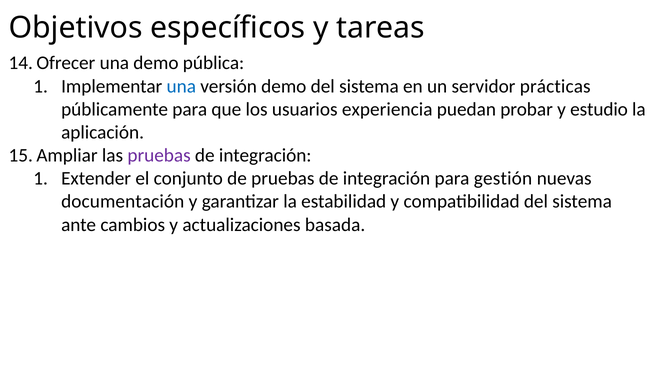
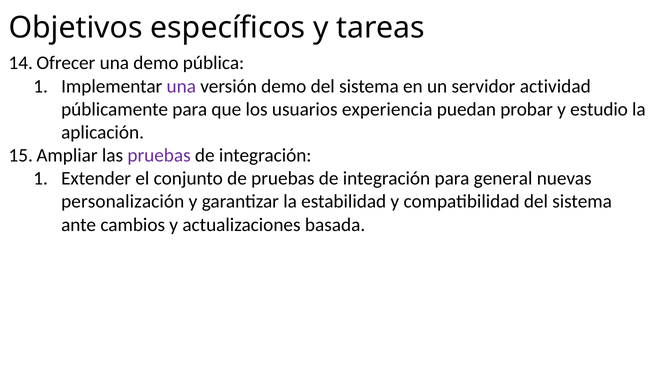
una colour: blue -> purple (181, 86)
prácticas: prácticas -> actividad (555, 86)
gestión: gestión -> general (503, 179)
documentación: documentación -> personalización (123, 202)
